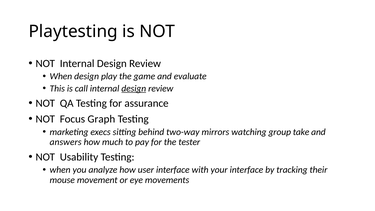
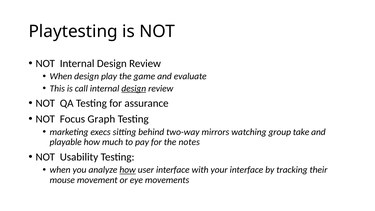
answers: answers -> playable (66, 142)
tester: tester -> notes (189, 142)
how underline: none -> present (128, 170)
